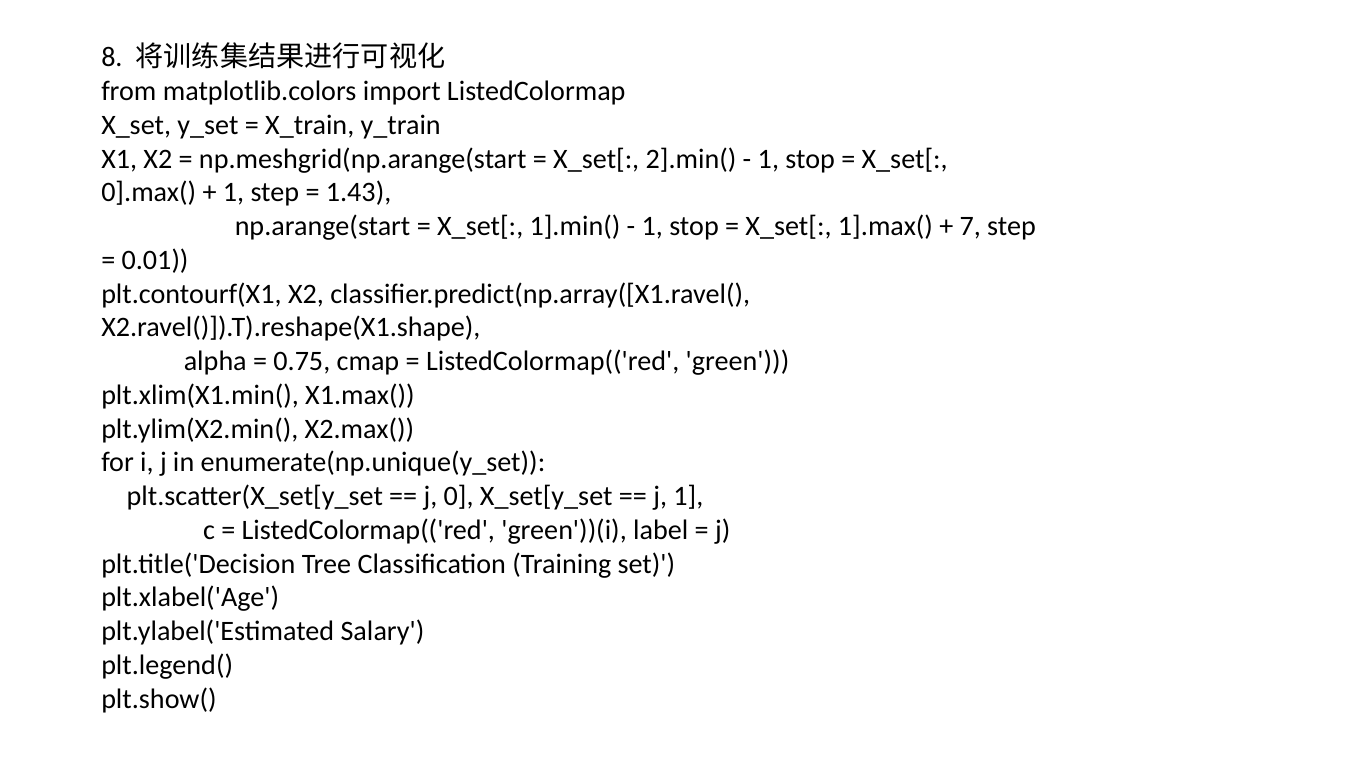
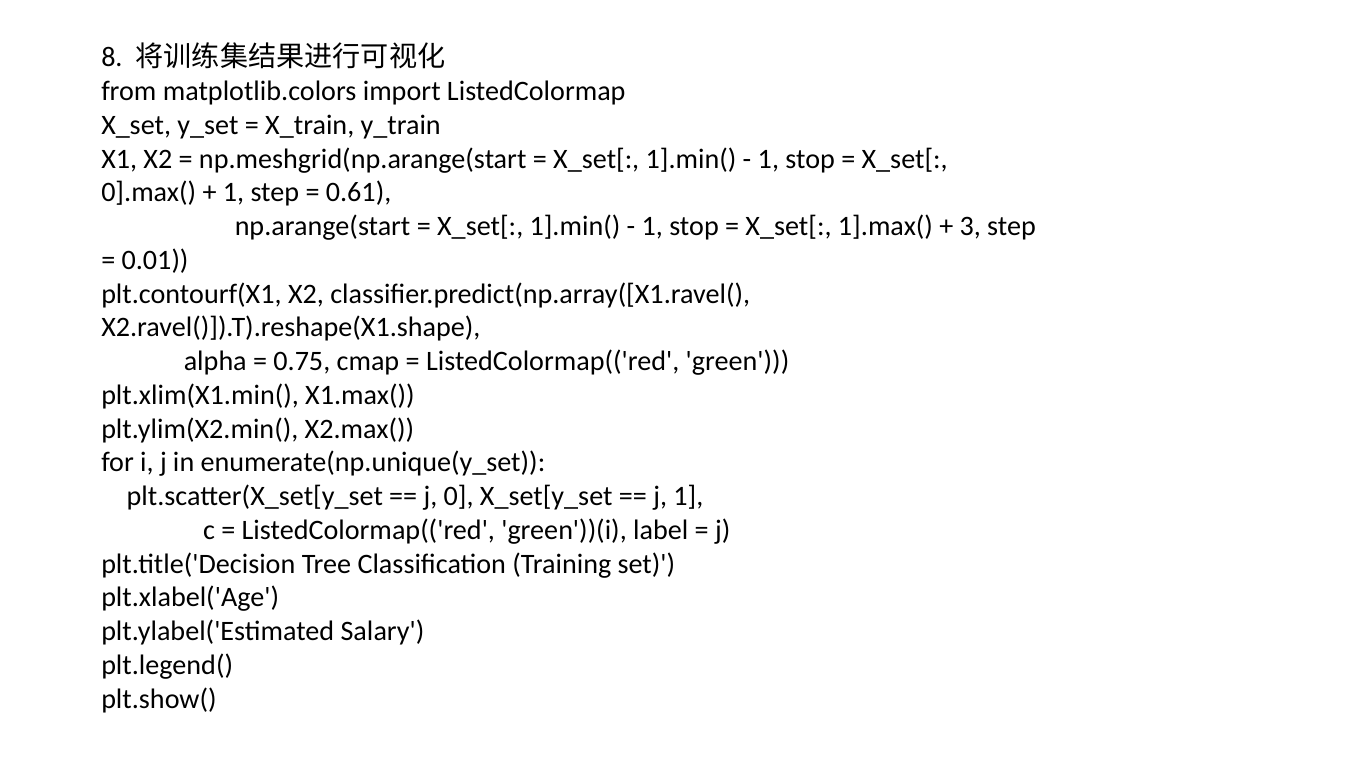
2].min(: 2].min( -> 1].min( (691, 159)
1.43: 1.43 -> 0.61 (359, 193)
7: 7 -> 3 (970, 226)
